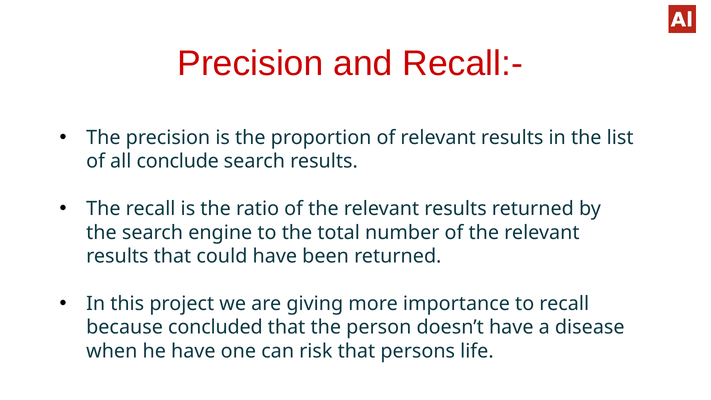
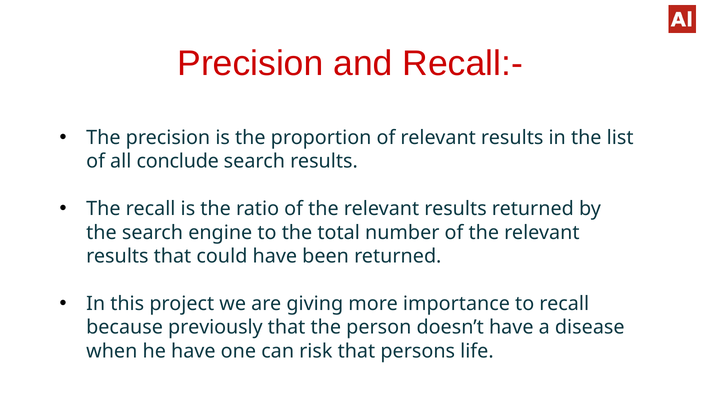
concluded: concluded -> previously (215, 327)
